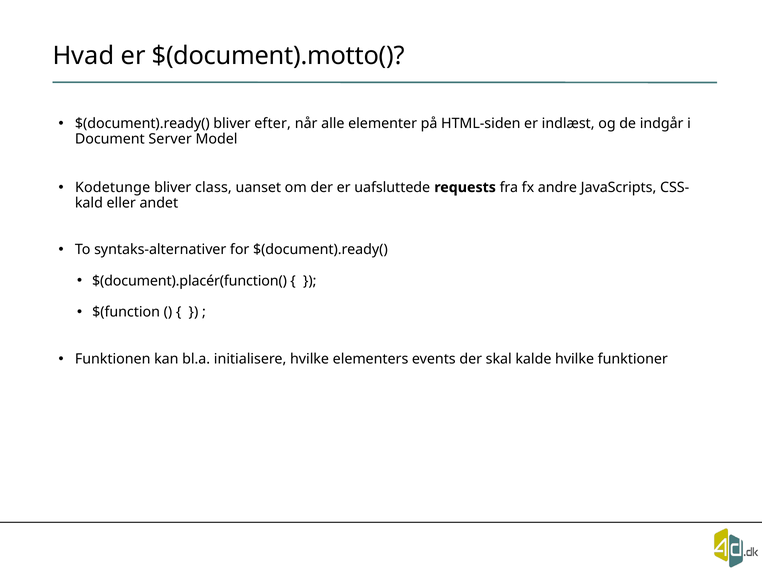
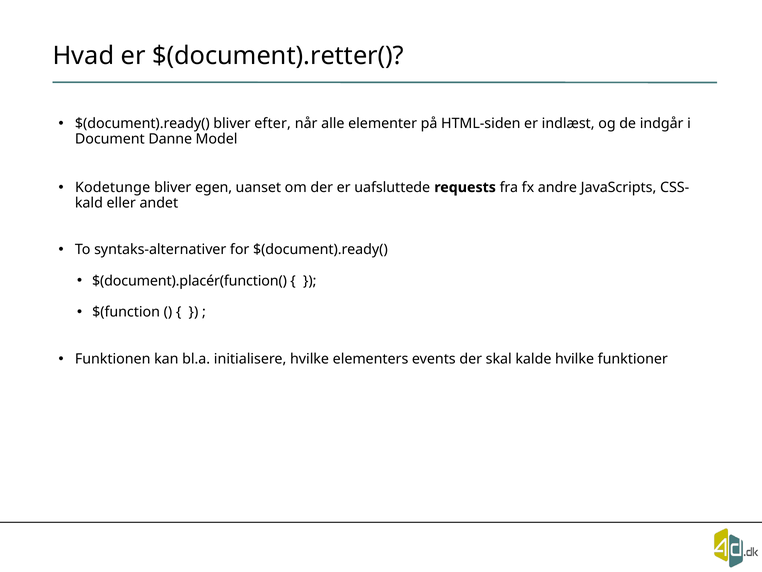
$(document).motto(: $(document).motto( -> $(document).retter( (278, 56)
Server: Server -> Danne (170, 139)
class: class -> egen (214, 187)
